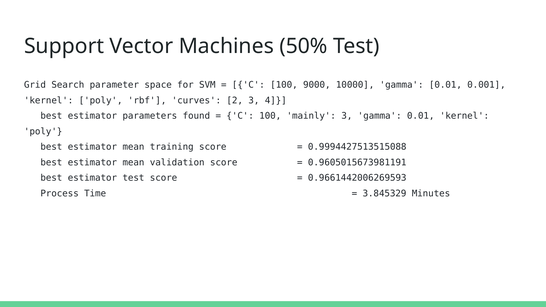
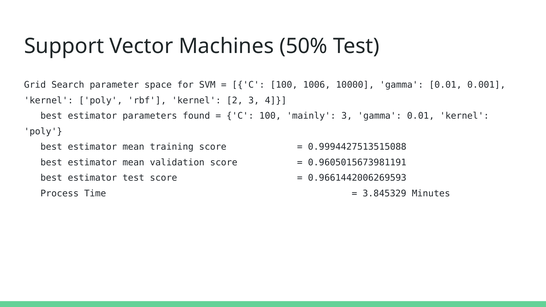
9000: 9000 -> 1006 (317, 85)
rbf curves: curves -> kernel (196, 100)
